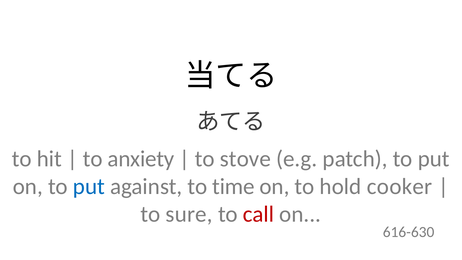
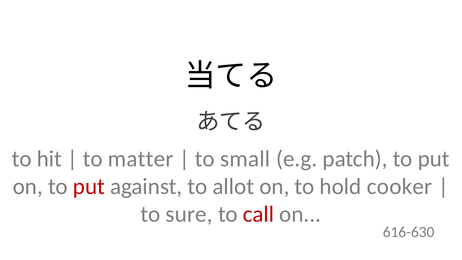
anxiety: anxiety -> matter (141, 159)
stove: stove -> small (245, 159)
put colour: blue -> red (89, 186)
time: time -> allot (233, 186)
